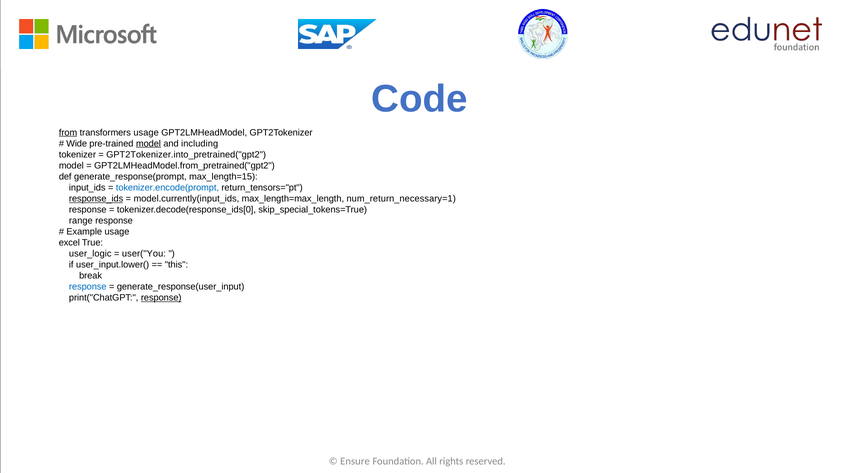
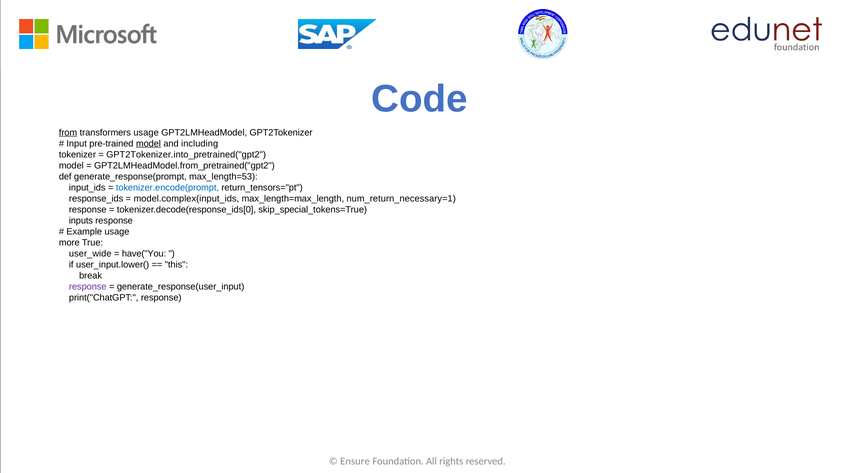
Wide: Wide -> Input (77, 144)
max_length=15: max_length=15 -> max_length=53 (223, 177)
response_ids underline: present -> none (96, 199)
model.currently(input_ids: model.currently(input_ids -> model.complex(input_ids (186, 199)
range: range -> inputs (81, 221)
excel: excel -> more (69, 243)
user_logic: user_logic -> user_wide (90, 254)
user("You: user("You -> have("You (144, 254)
response colour: blue -> purple (88, 287)
response underline: present -> none (161, 298)
